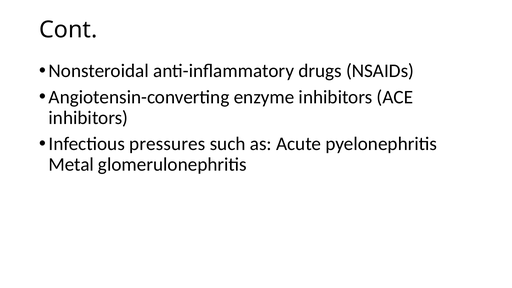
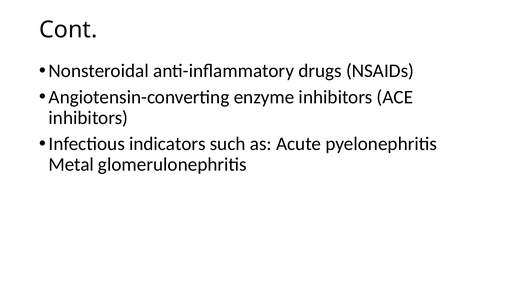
pressures: pressures -> indicators (167, 144)
